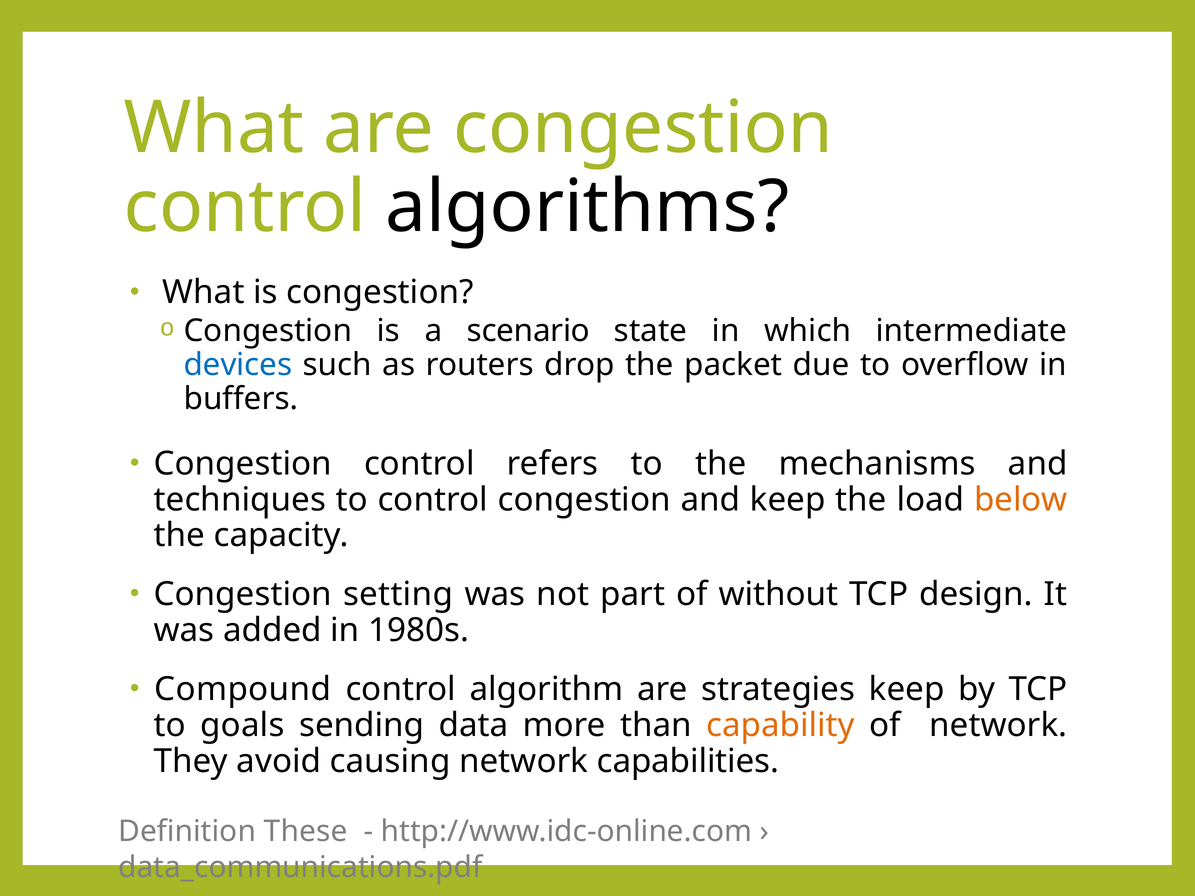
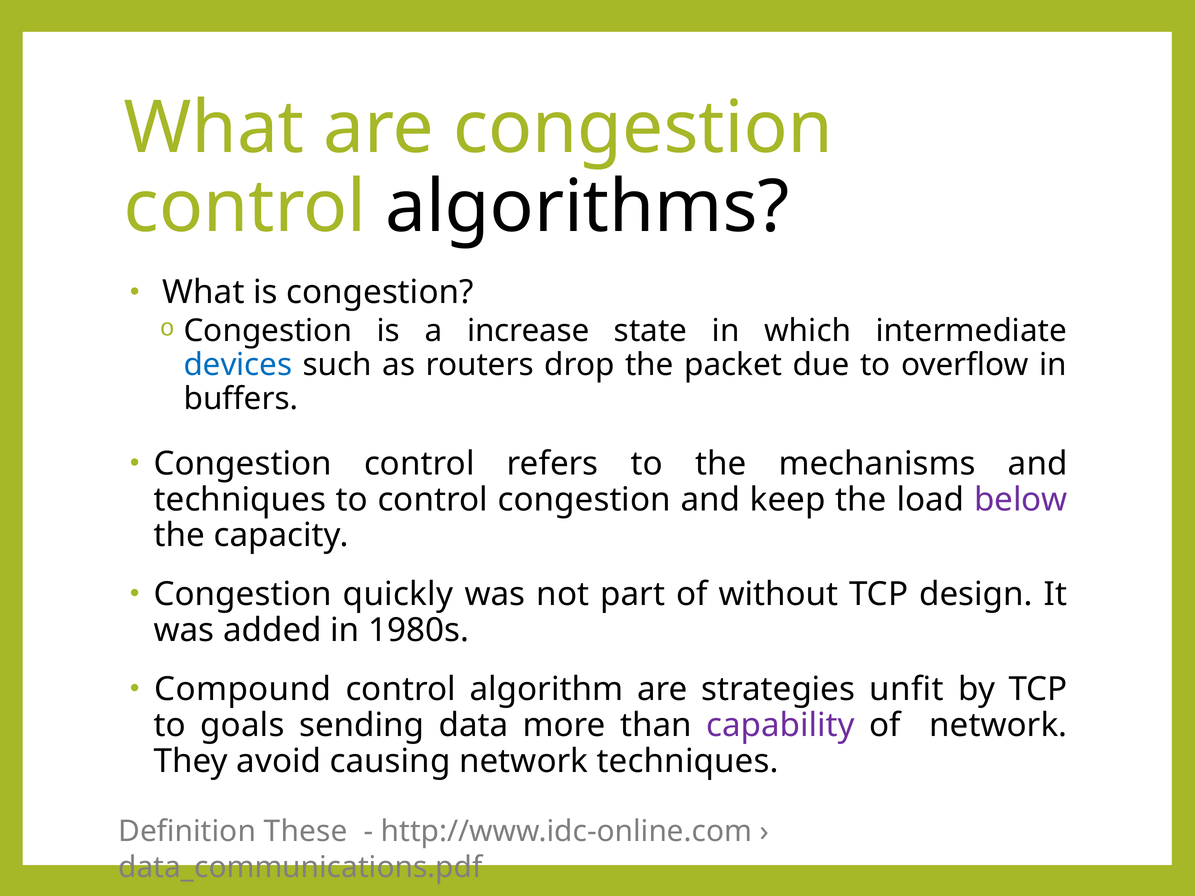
scenario: scenario -> increase (528, 331)
below colour: orange -> purple (1021, 500)
setting: setting -> quickly (398, 595)
strategies keep: keep -> unfit (906, 690)
capability colour: orange -> purple (781, 725)
network capabilities: capabilities -> techniques (688, 761)
